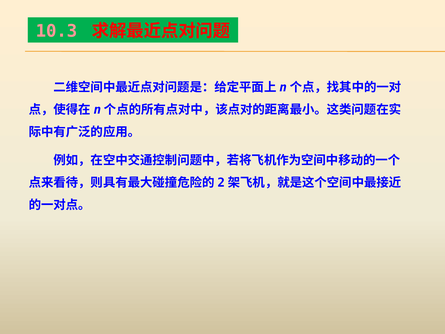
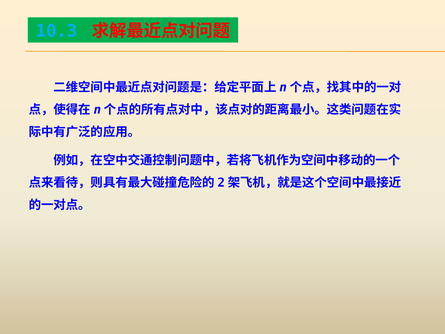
10.3 colour: pink -> light blue (57, 31)
